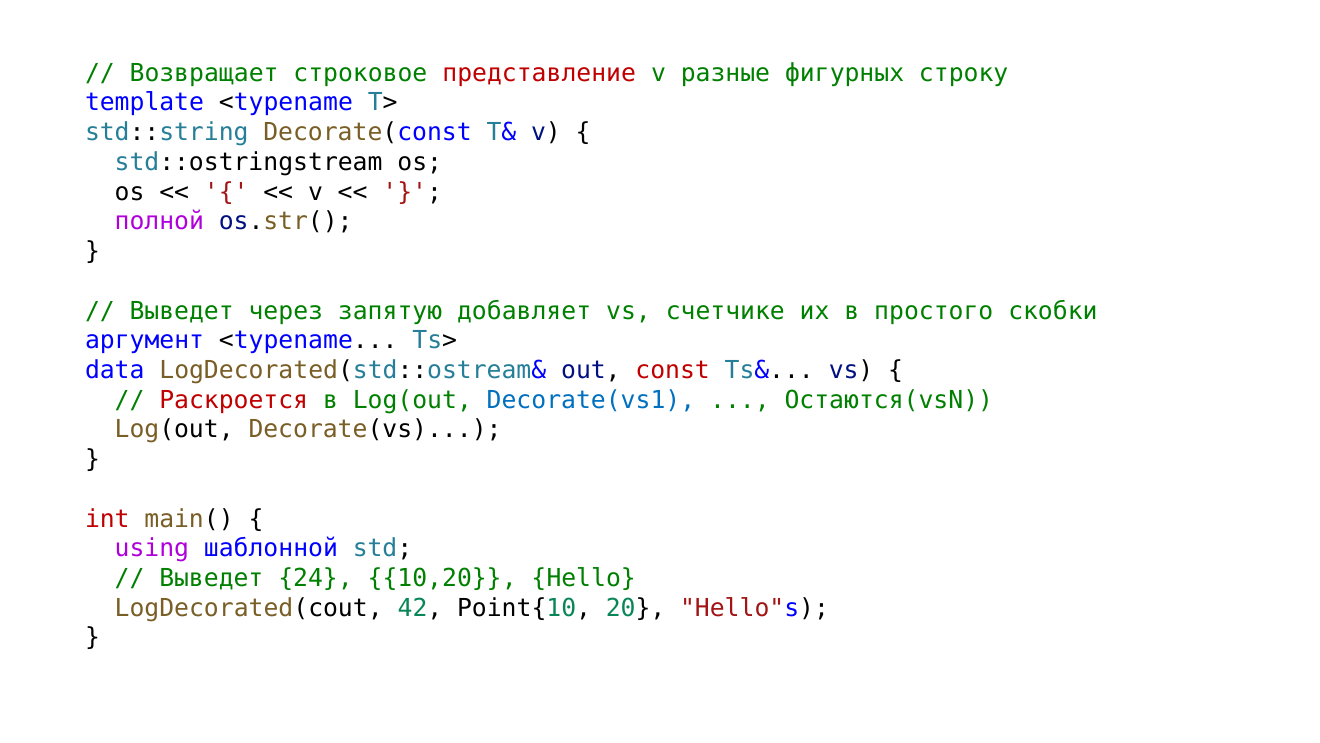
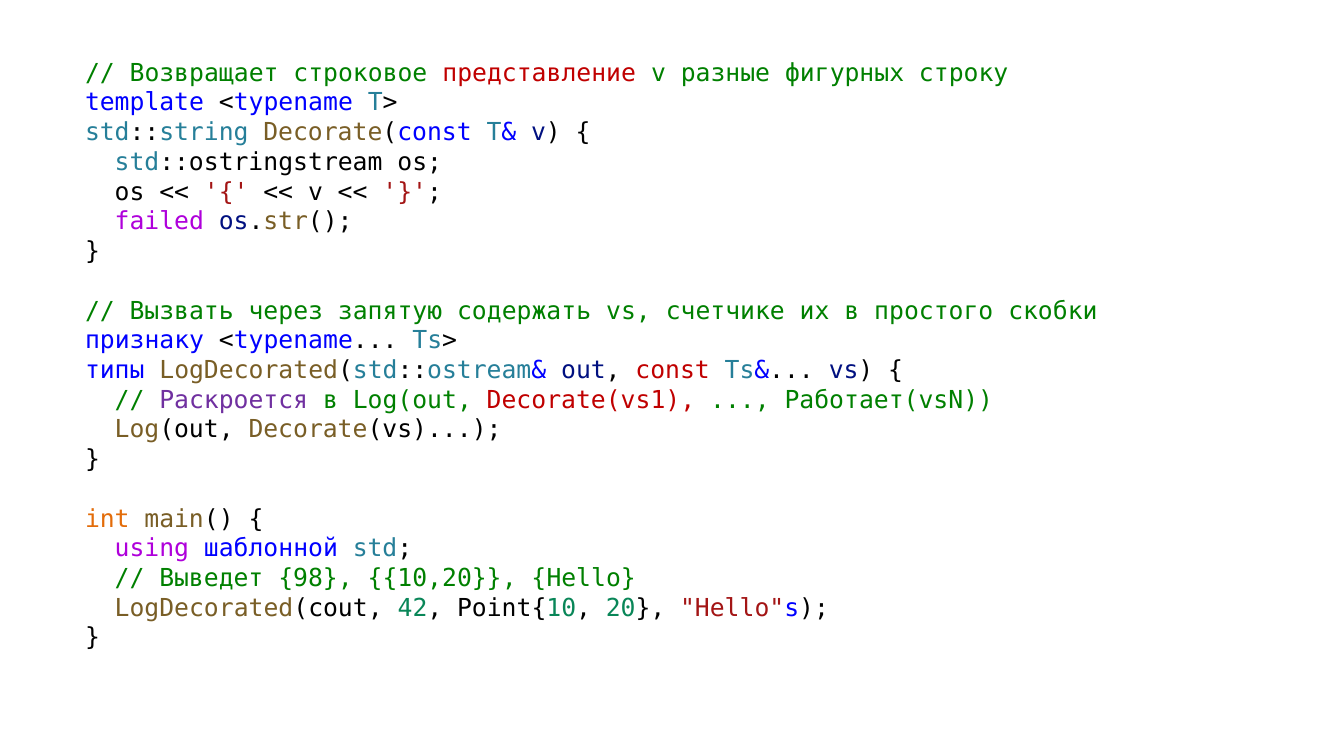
полной: полной -> failed (159, 222)
Выведет: Выведет -> Вызвать (182, 311)
добавляет: добавляет -> содержать (524, 311)
аргумент: аргумент -> признаку (145, 340)
data: data -> типы (115, 370)
Раскроется colour: red -> purple (234, 400)
Decorate(vs1 colour: blue -> red (591, 400)
Остаются(vsN: Остаются(vsN -> Работает(vsN (889, 400)
int colour: red -> orange (107, 519)
24: 24 -> 98 (316, 578)
